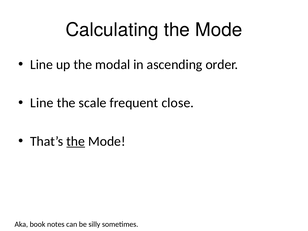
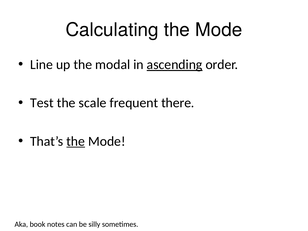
ascending underline: none -> present (175, 65)
Line: Line -> Test (42, 103)
close: close -> there (178, 103)
